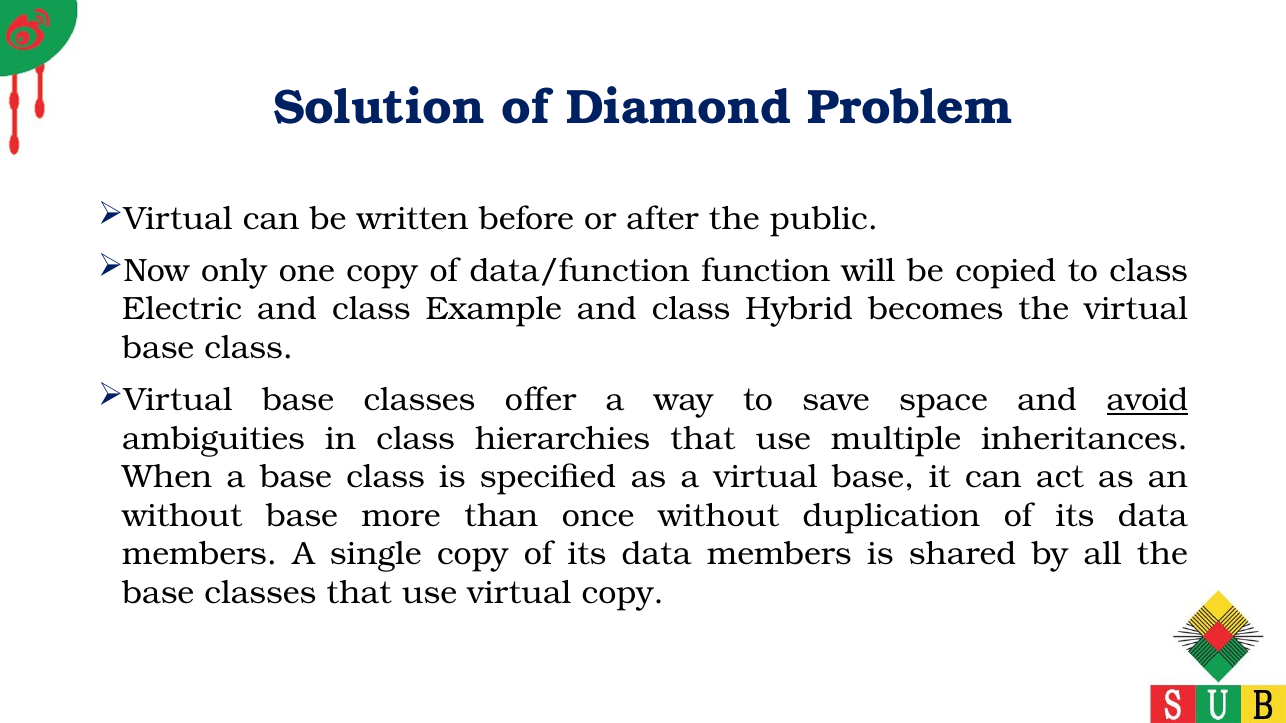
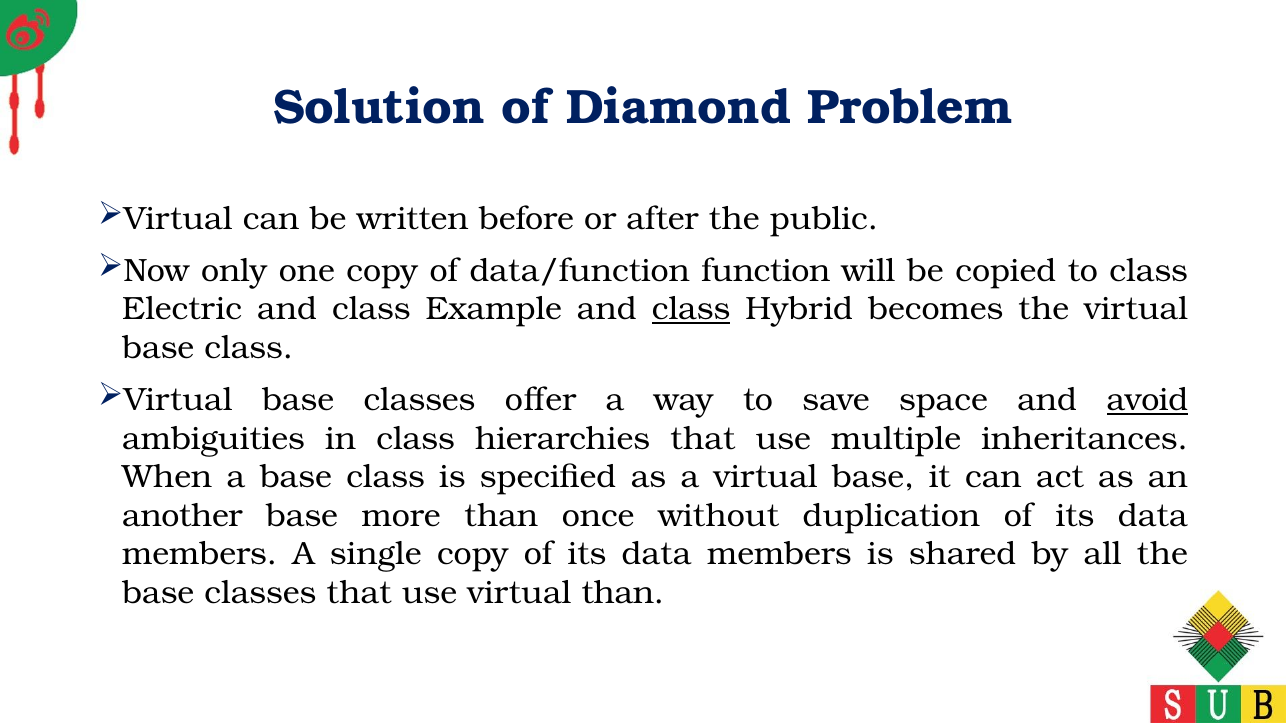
class underline: none -> present (691, 309)
without: without -> another (182, 516)
virtual copy: copy -> than (623, 593)
